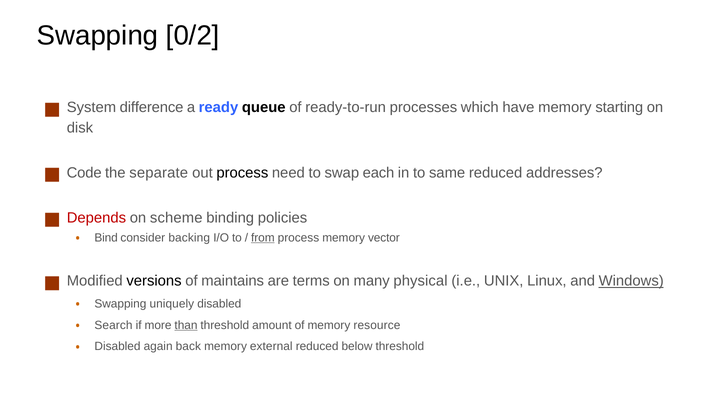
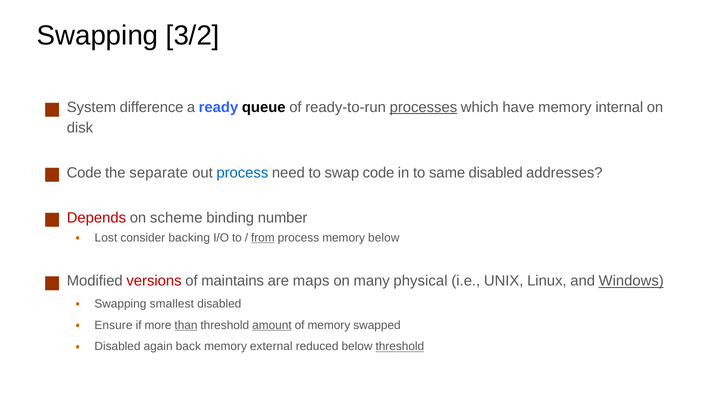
0/2: 0/2 -> 3/2 (193, 36)
processes underline: none -> present (423, 107)
starting: starting -> internal (619, 107)
process colour: black -> blue (242, 172)
swap each: each -> code (379, 172)
same reduced: reduced -> disabled (496, 172)
policies: policies -> number (283, 217)
Bind: Bind -> Lost (106, 237)
memory vector: vector -> below (384, 237)
versions colour: black -> red (154, 281)
terms: terms -> maps (311, 281)
uniquely: uniquely -> smallest (172, 304)
Search: Search -> Ensure (113, 325)
amount underline: none -> present (272, 325)
resource: resource -> swapped (377, 325)
threshold underline: none -> present (400, 346)
